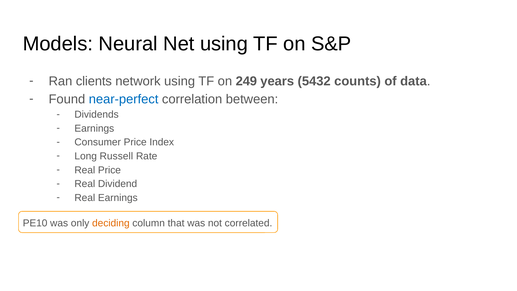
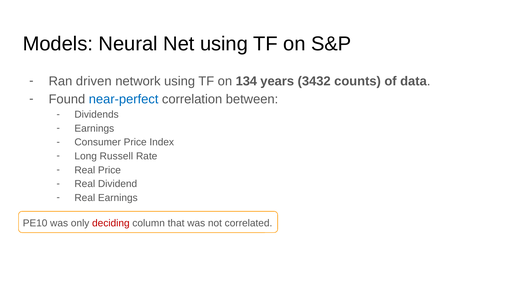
clients: clients -> driven (94, 81)
249: 249 -> 134 (246, 81)
5432: 5432 -> 3432 (314, 81)
deciding colour: orange -> red (111, 223)
